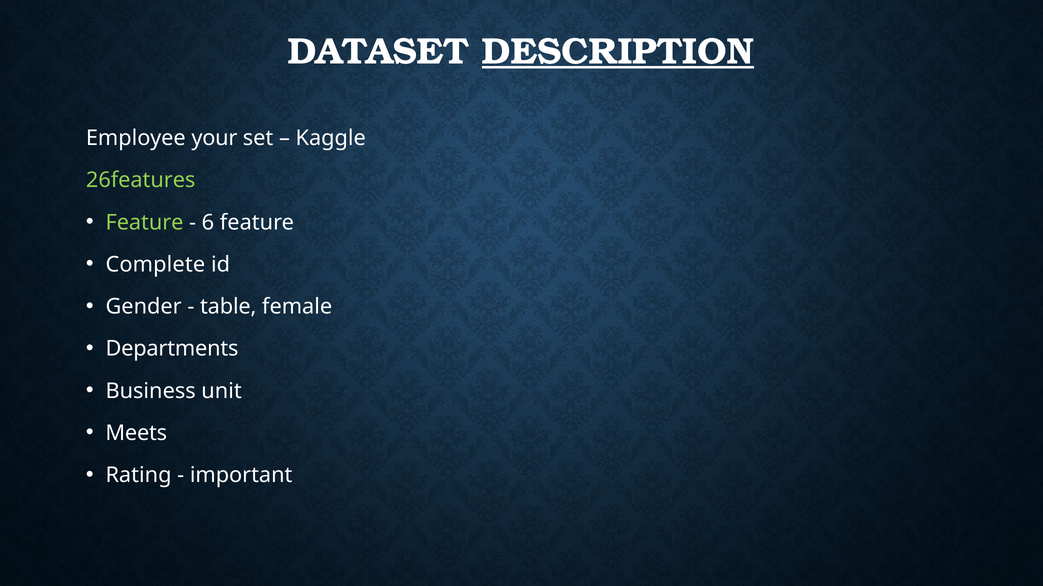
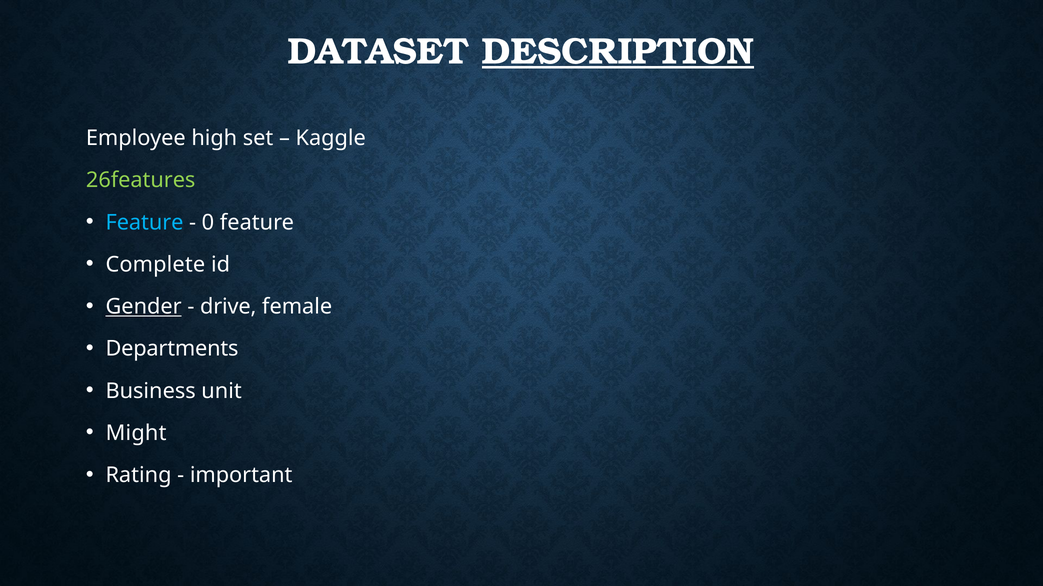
your: your -> high (214, 138)
Feature colour: light green -> light blue (144, 223)
6: 6 -> 0 (208, 223)
Gender underline: none -> present (144, 307)
table: table -> drive (228, 307)
Meets: Meets -> Might (136, 434)
